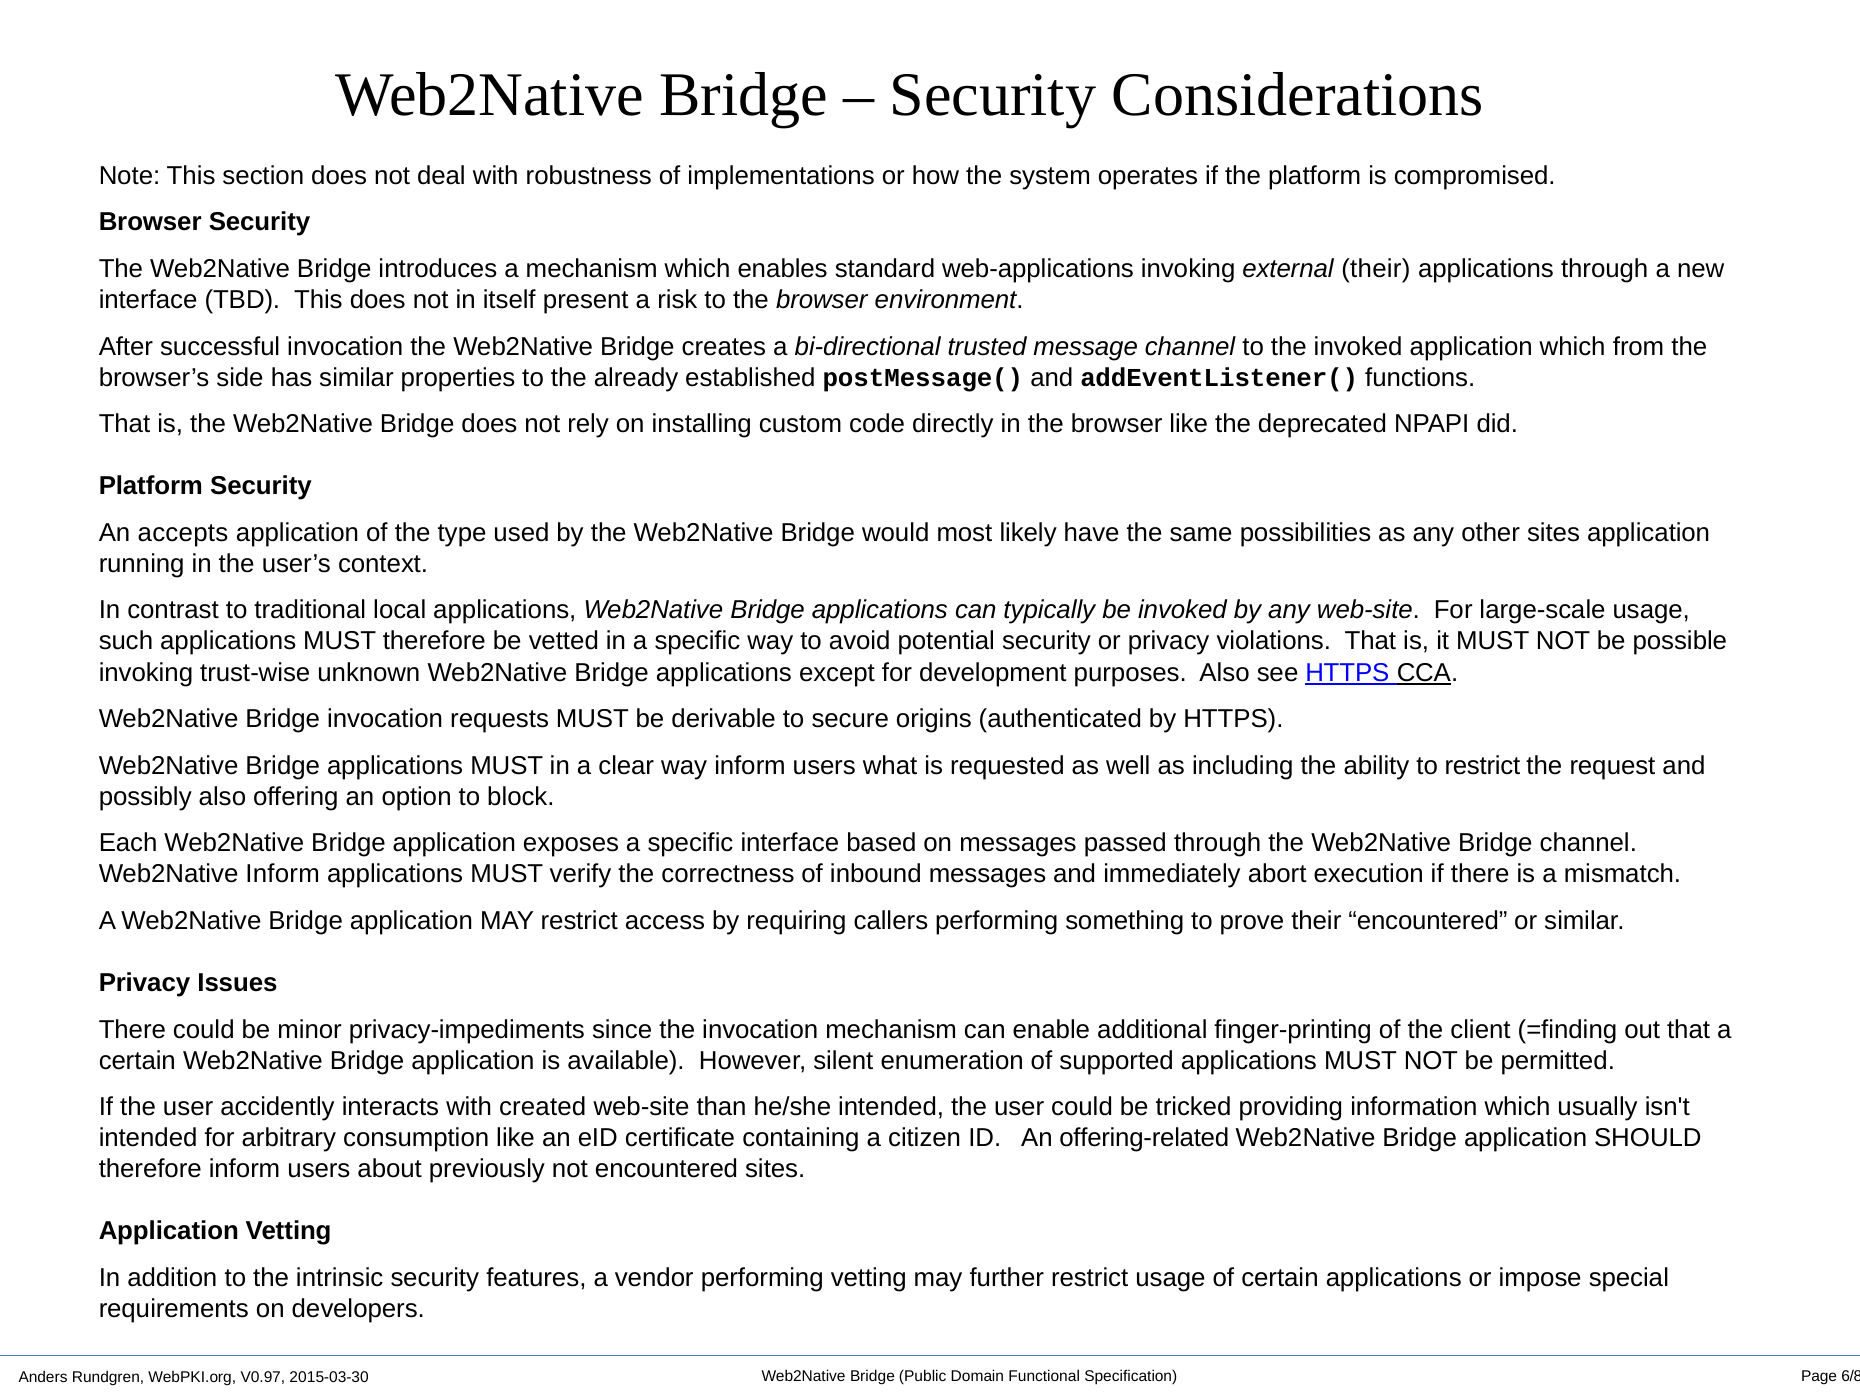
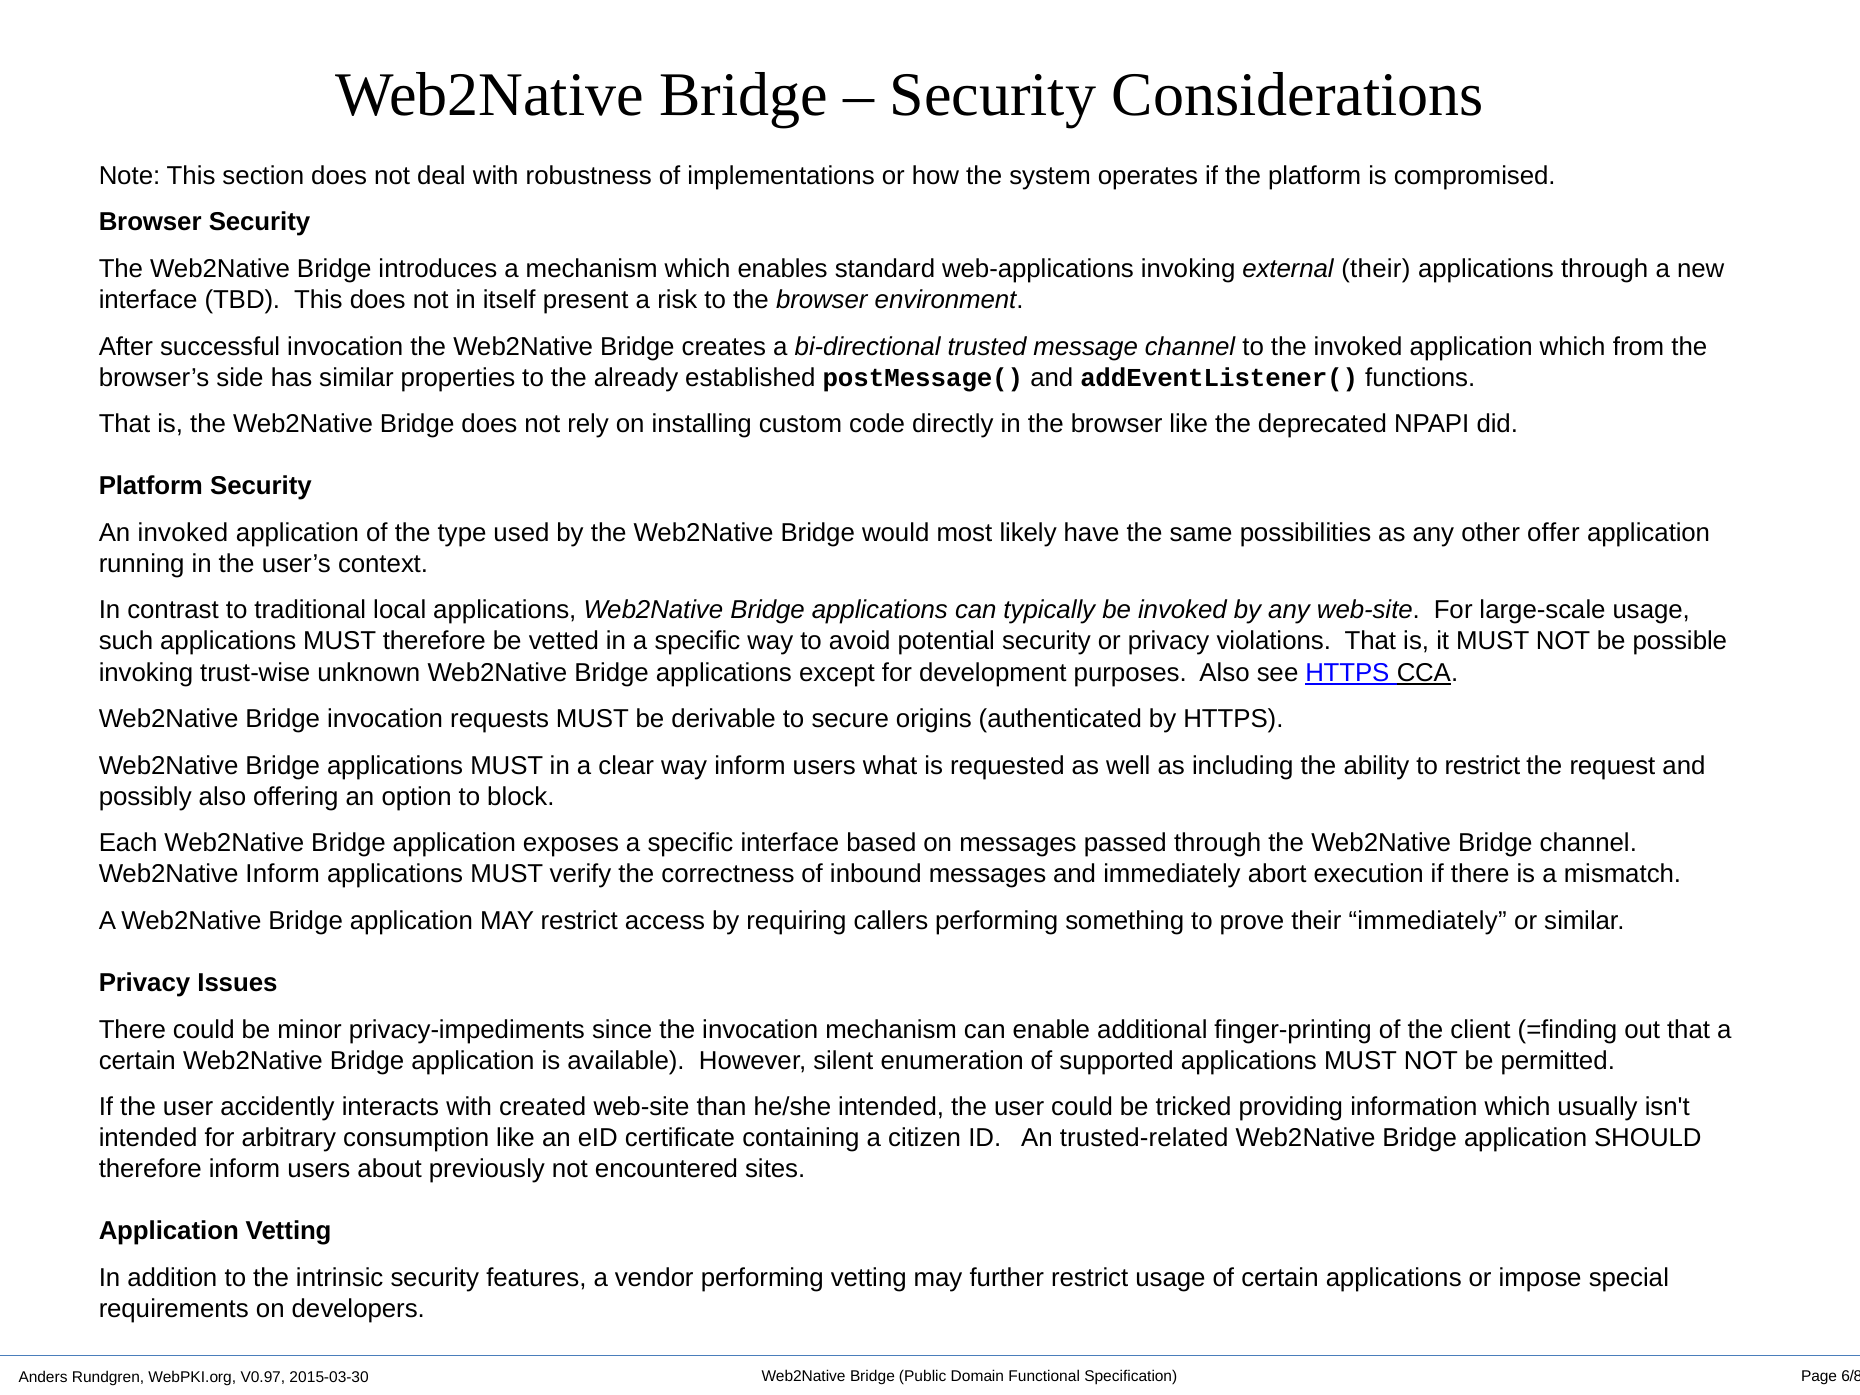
An accepts: accepts -> invoked (183, 533)
other sites: sites -> offer (1553, 533)
their encountered: encountered -> immediately (1428, 921)
offering-related: offering-related -> trusted-related (1144, 1138)
